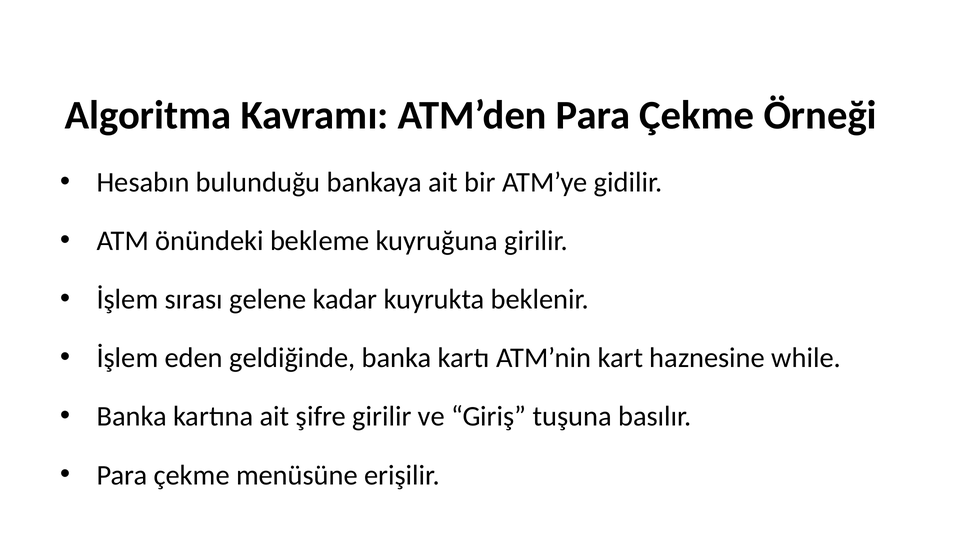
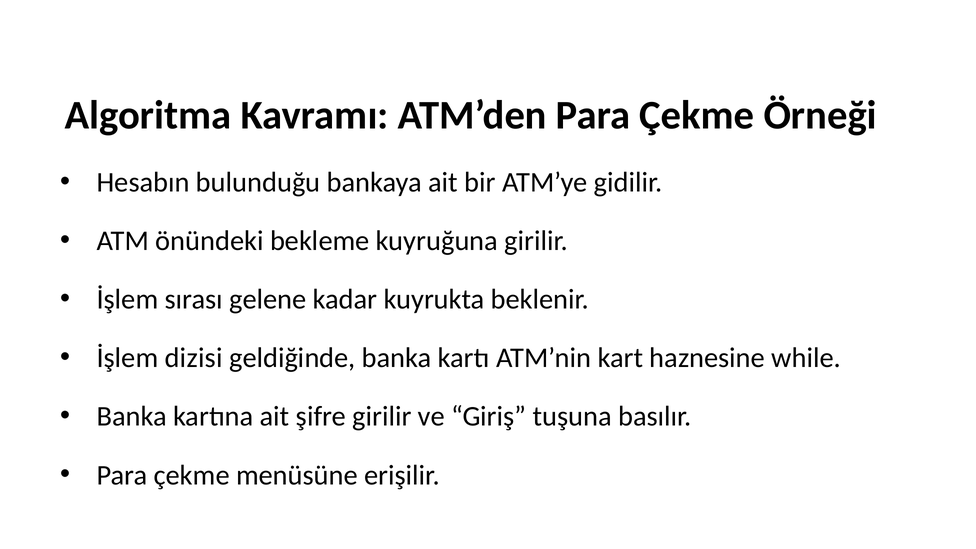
eden: eden -> dizisi (194, 358)
